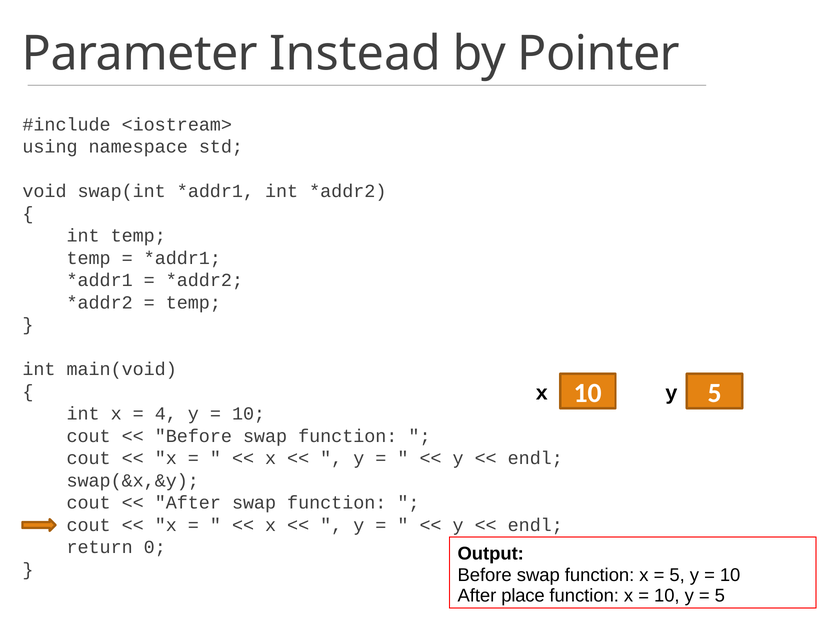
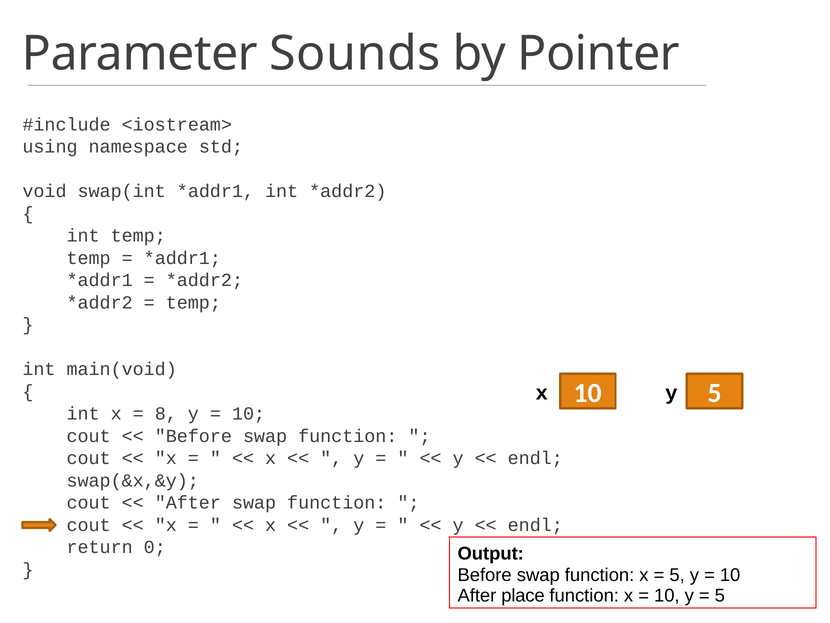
Instead: Instead -> Sounds (355, 54)
4: 4 -> 8 (166, 413)
